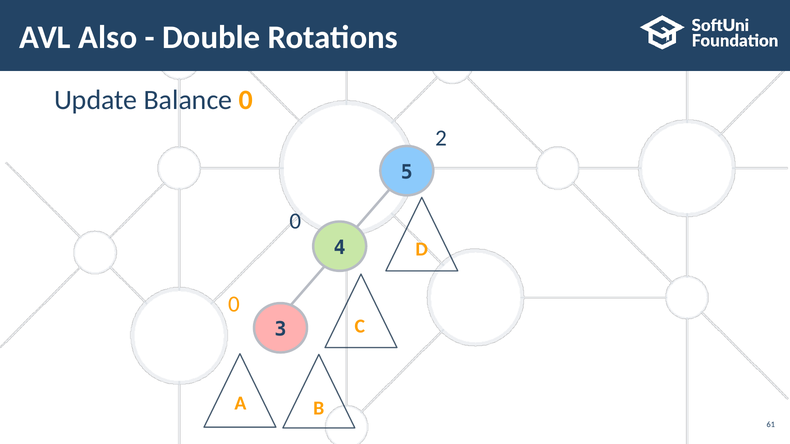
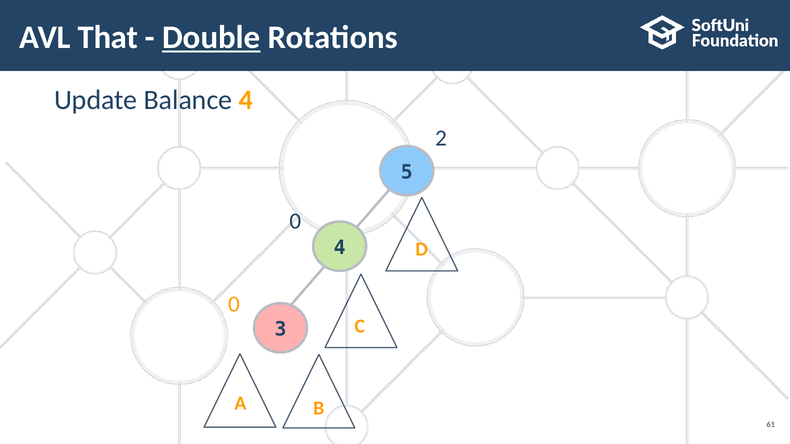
Also: Also -> That (108, 37)
Double underline: none -> present (211, 37)
Balance 0: 0 -> 4 (246, 100)
